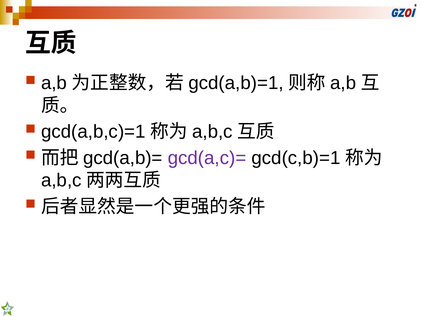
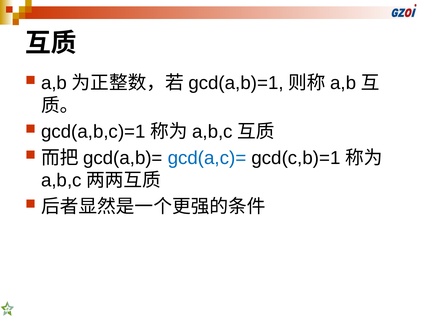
gcd(a,c)= colour: purple -> blue (207, 158)
